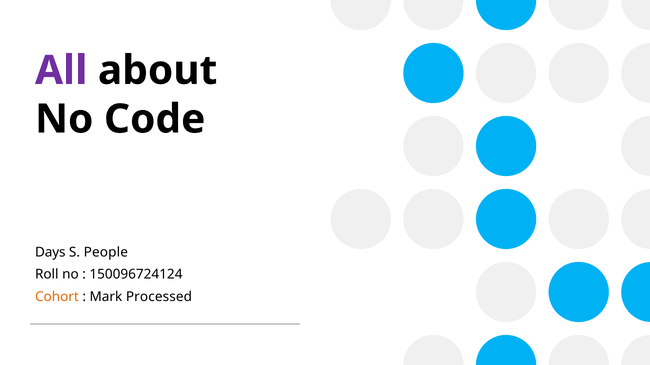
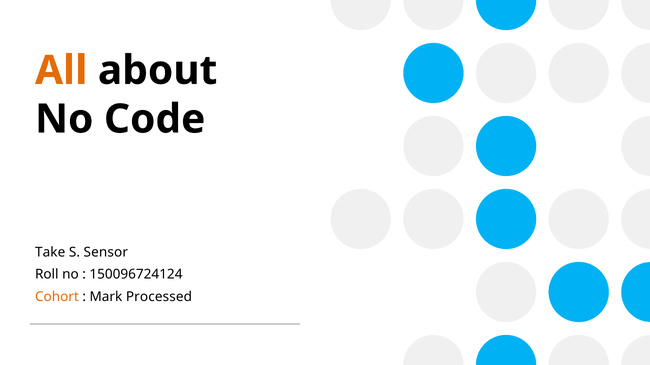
All colour: purple -> orange (61, 71)
Days: Days -> Take (50, 253)
People: People -> Sensor (106, 253)
